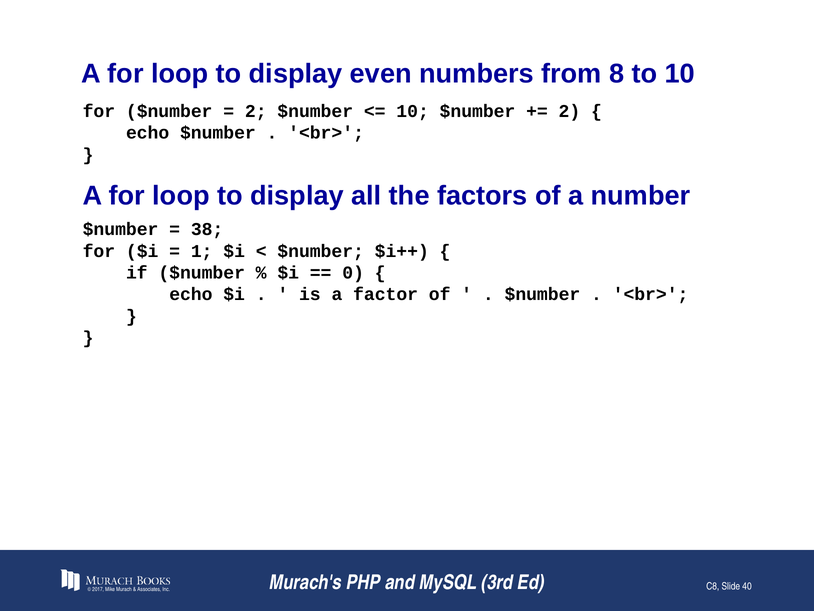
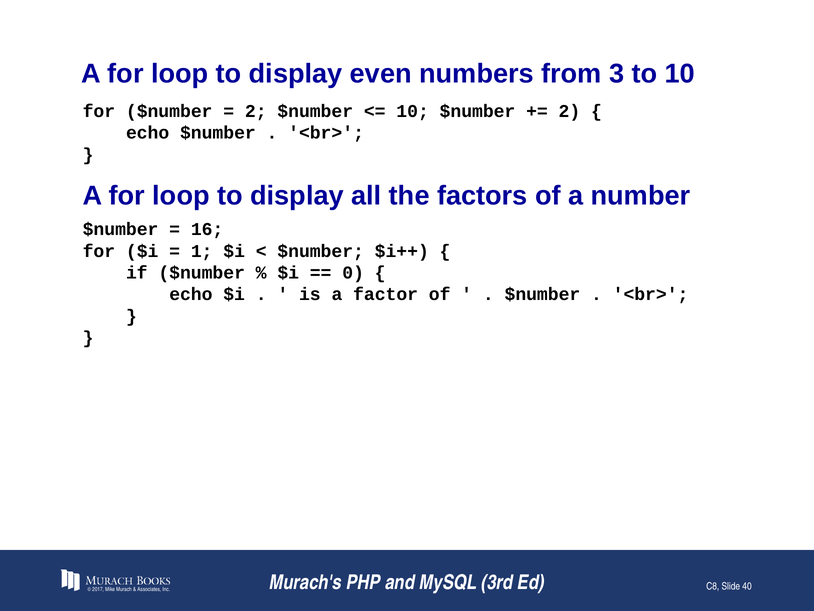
8: 8 -> 3 (617, 74)
38: 38 -> 16 (207, 229)
